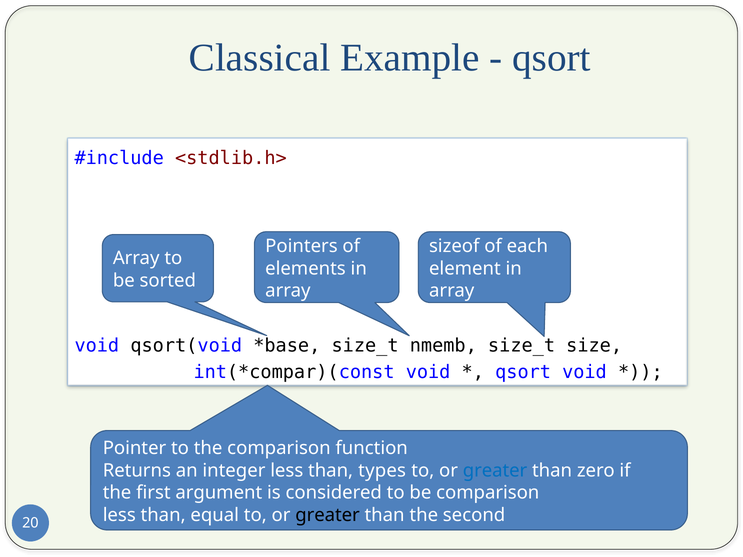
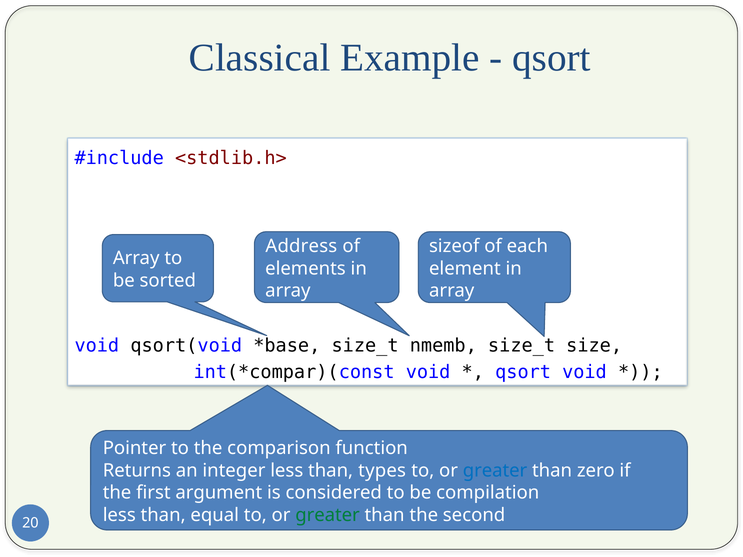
Pointers: Pointers -> Address (301, 246)
be comparison: comparison -> compilation (488, 493)
greater colour: black -> green (328, 515)
